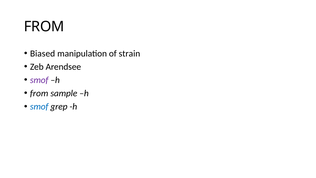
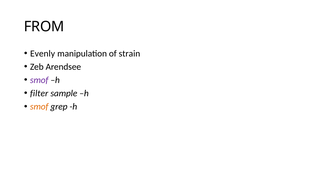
Biased: Biased -> Evenly (43, 53)
from: from -> filter (39, 93)
smof colour: blue -> orange (39, 106)
